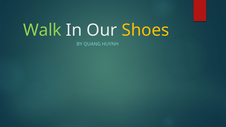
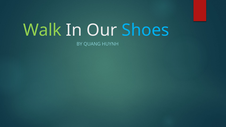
Shoes colour: yellow -> light blue (145, 30)
